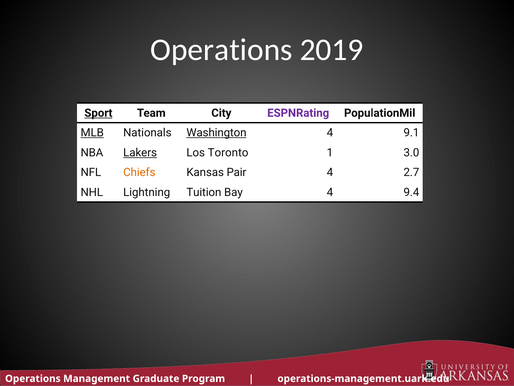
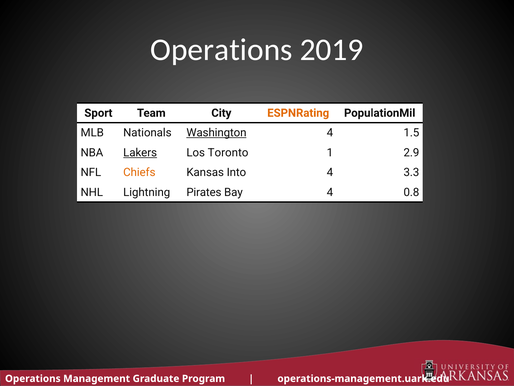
Sport underline: present -> none (98, 113)
ESPNRating colour: purple -> orange (298, 113)
MLB underline: present -> none (92, 133)
9.1: 9.1 -> 1.5 (411, 133)
3.0: 3.0 -> 2.9 (411, 153)
Pair: Pair -> Into (236, 172)
2.7: 2.7 -> 3.3 (411, 172)
Tuition: Tuition -> Pirates (204, 192)
9.4: 9.4 -> 0.8 (411, 192)
